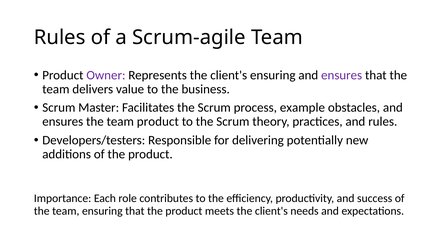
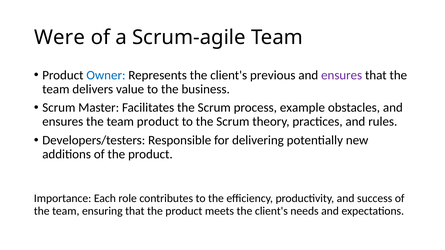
Rules: Rules -> Were (60, 37)
Owner colour: purple -> blue (106, 75)
client's ensuring: ensuring -> previous (273, 75)
